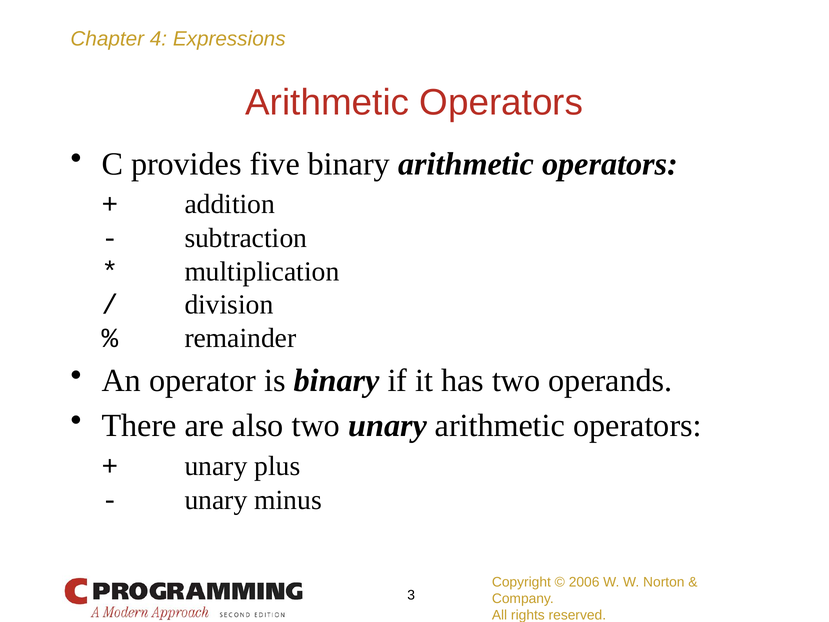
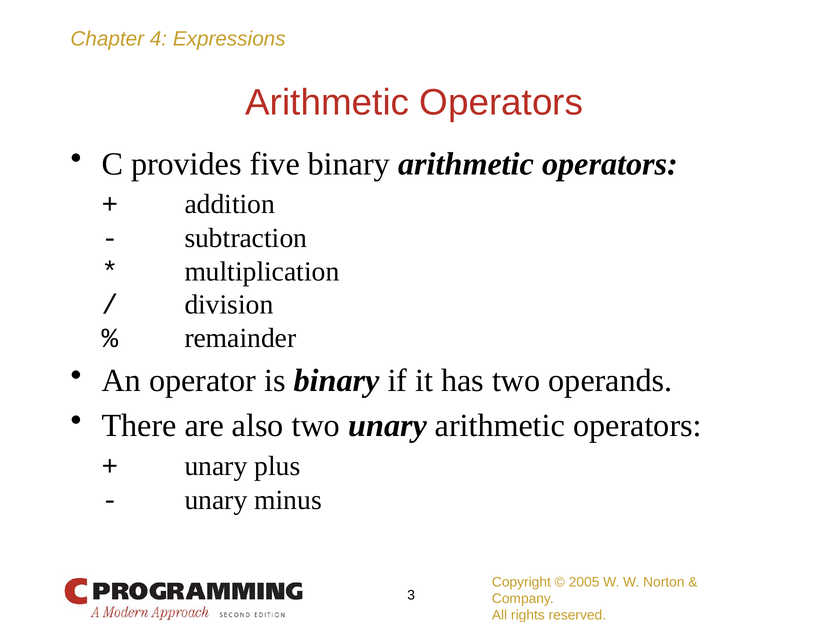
2006: 2006 -> 2005 (584, 582)
